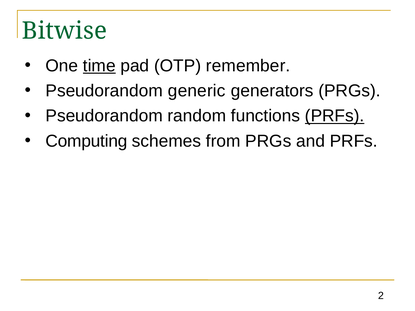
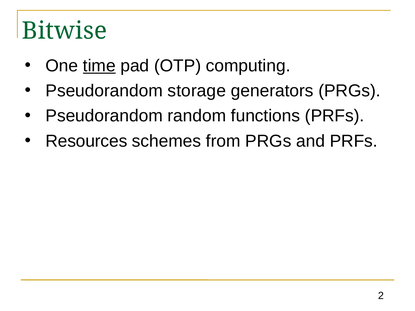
remember: remember -> computing (248, 66)
generic: generic -> storage (197, 91)
PRFs underline: present -> none (335, 116)
Computing: Computing -> Resources (86, 141)
